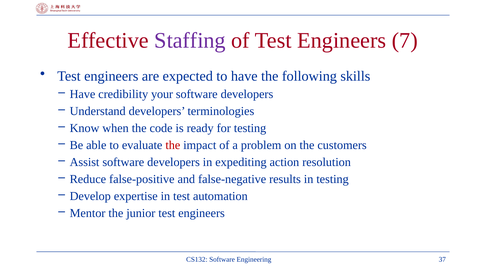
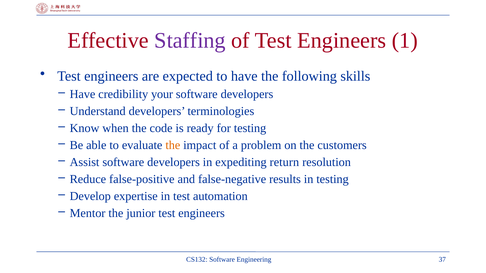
7: 7 -> 1 (405, 40)
the colour: red -> orange (173, 145)
action: action -> return (284, 162)
